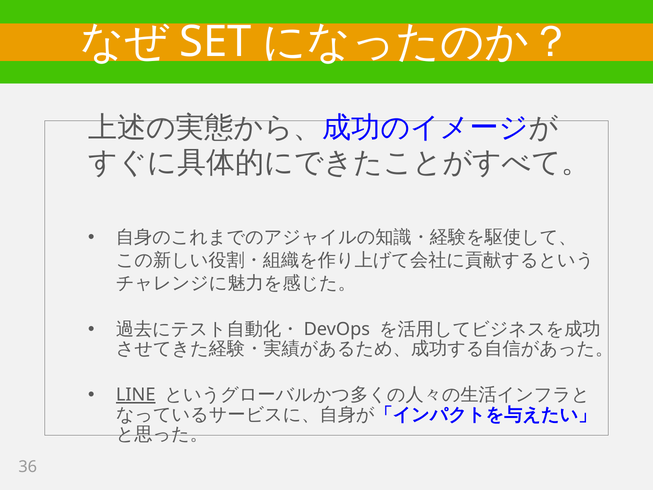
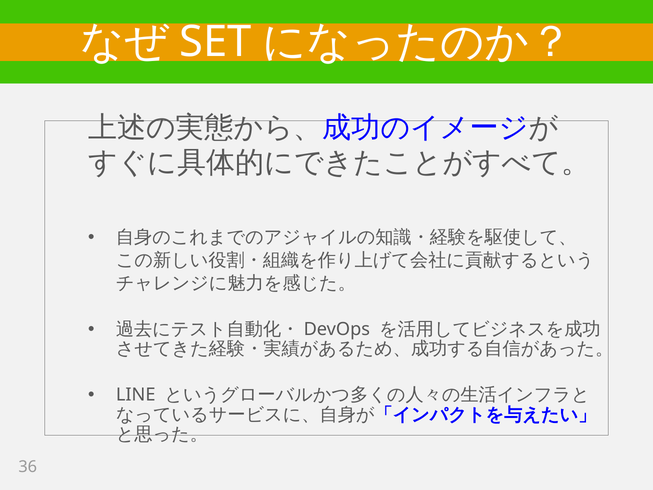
LINE underline: present -> none (136, 395)
